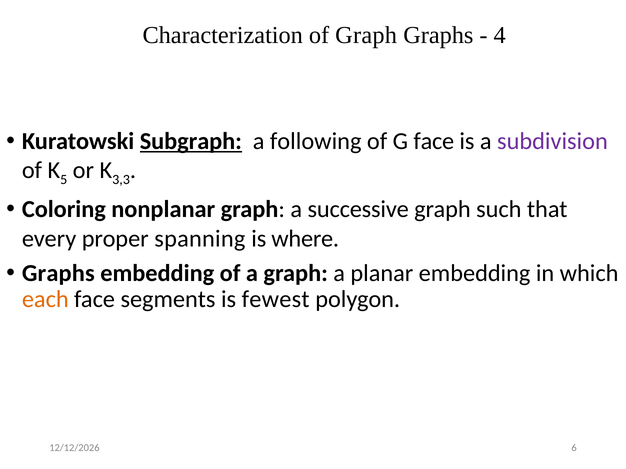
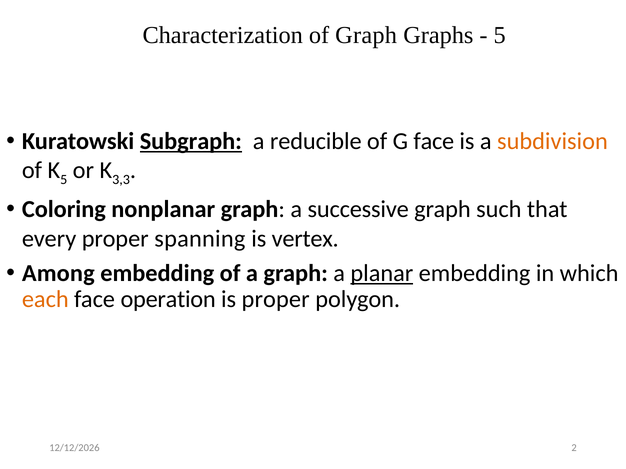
4: 4 -> 5 (500, 35)
following: following -> reducible (316, 141)
subdivision colour: purple -> orange (552, 141)
where: where -> vertex (305, 239)
Graphs: Graphs -> Among (58, 273)
planar underline: none -> present (382, 273)
segments: segments -> operation (168, 300)
is fewest: fewest -> proper (276, 300)
6: 6 -> 2 (574, 448)
